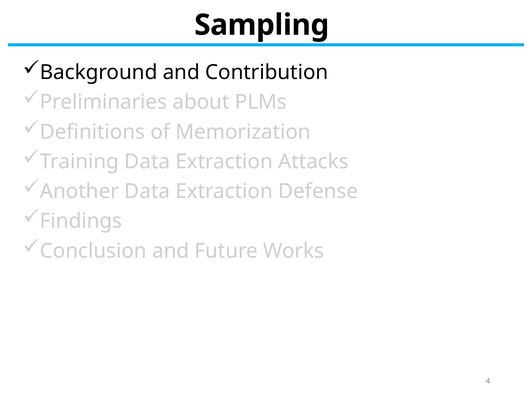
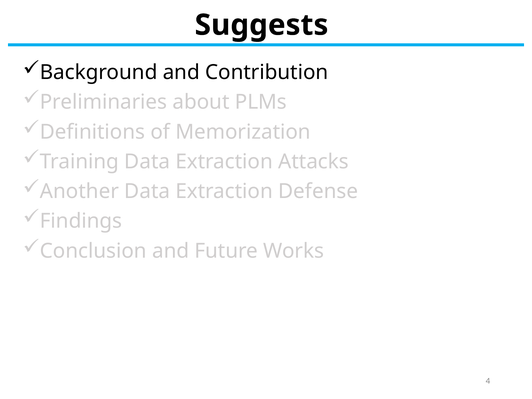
Sampling: Sampling -> Suggests (262, 25)
